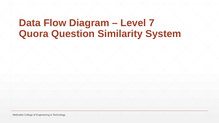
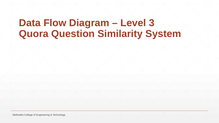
7: 7 -> 3 (152, 23)
